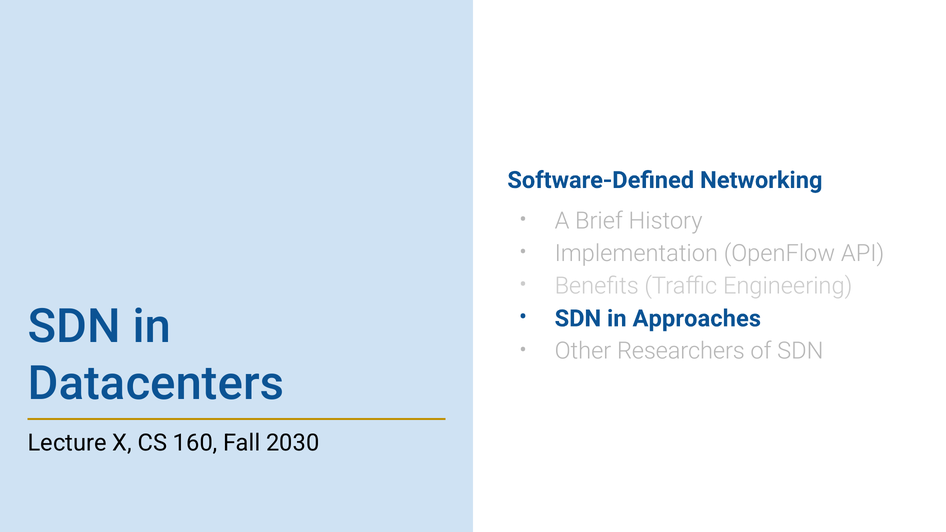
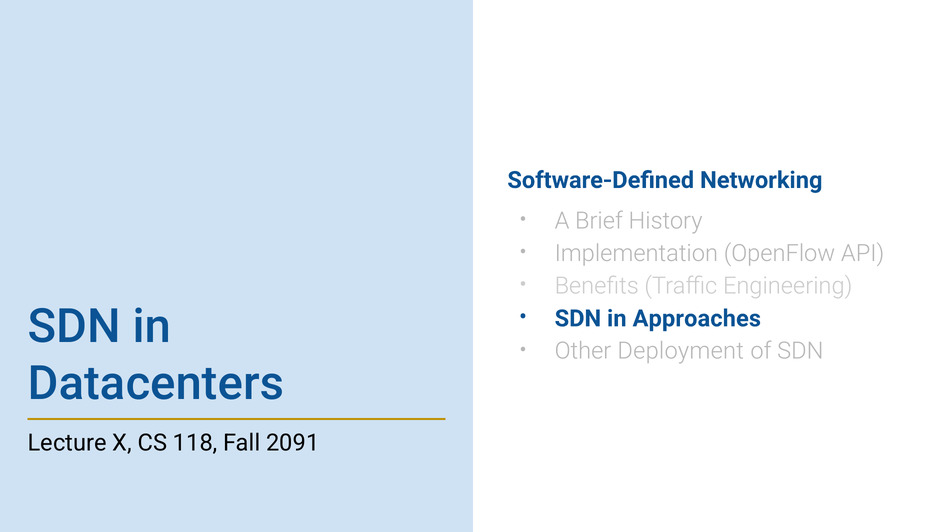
Researchers: Researchers -> Deployment (681, 351)
160: 160 -> 118 (195, 443)
2030: 2030 -> 2091 (293, 443)
